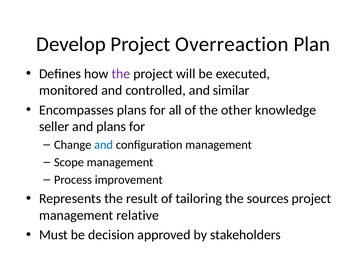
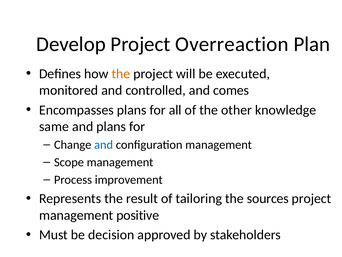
the colour: purple -> orange (121, 74)
similar: similar -> comes (231, 90)
seller: seller -> same (54, 126)
relative: relative -> positive (138, 215)
